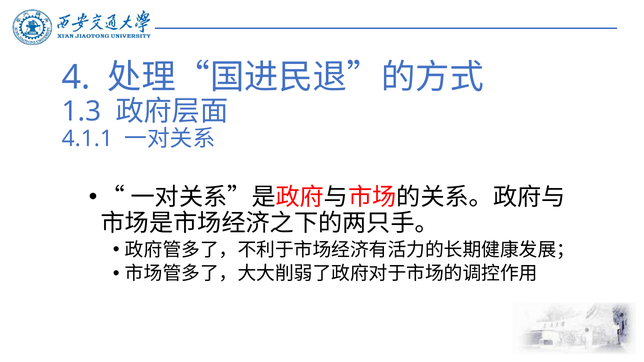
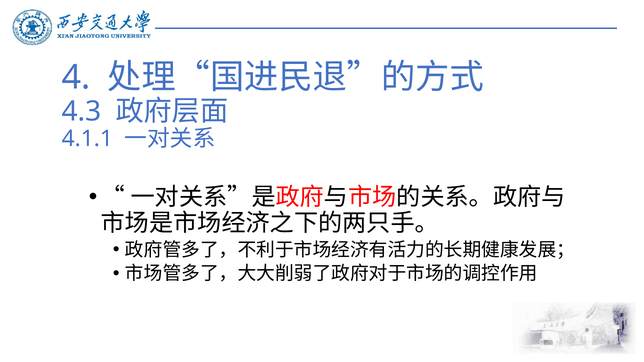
1.3: 1.3 -> 4.3 (82, 111)
